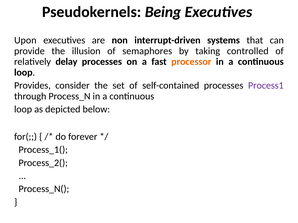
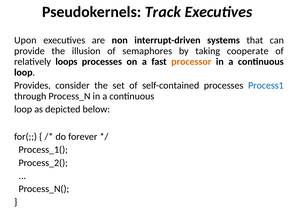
Being: Being -> Track (163, 12)
controlled: controlled -> cooperate (248, 51)
delay: delay -> loops (66, 62)
Process1 colour: purple -> blue (266, 86)
